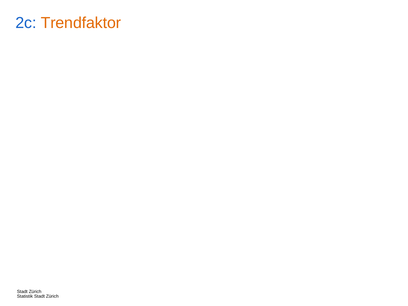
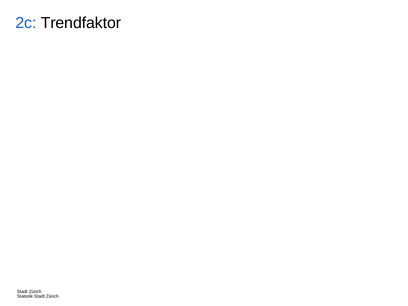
Trendfaktor colour: orange -> black (81, 23)
